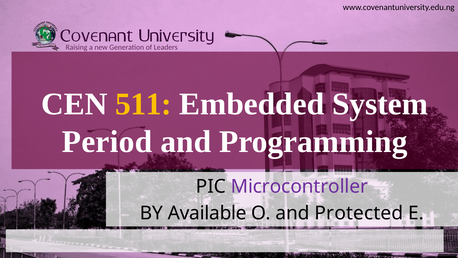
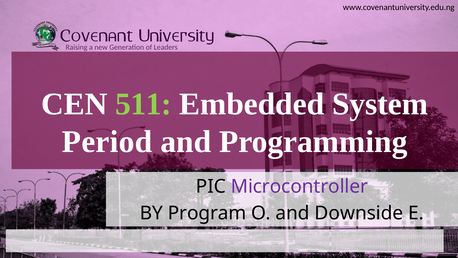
511 colour: yellow -> light green (143, 104)
Available: Available -> Program (207, 213)
Protected: Protected -> Downside (359, 213)
